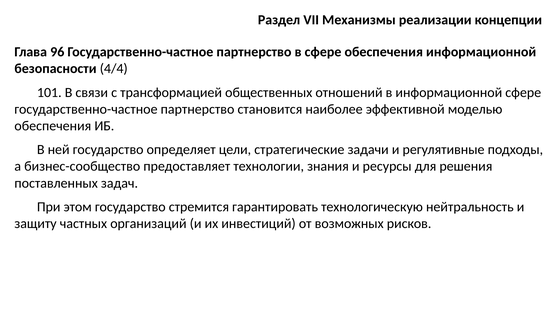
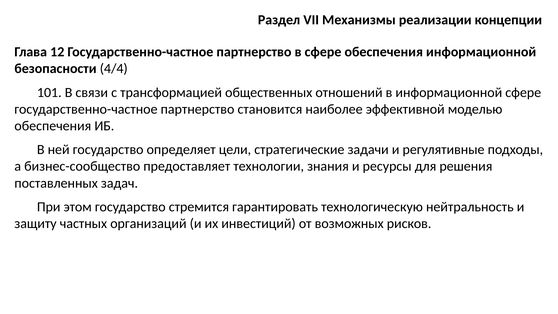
96: 96 -> 12 (57, 52)
